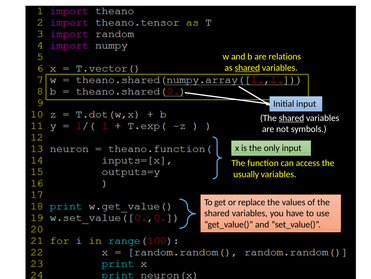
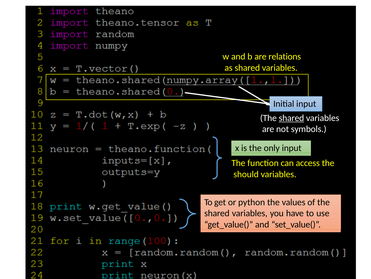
shared underline: present -> none (247, 68)
usually: usually -> should (246, 174)
replace: replace -> python (252, 202)
